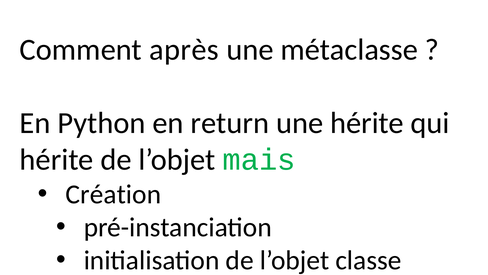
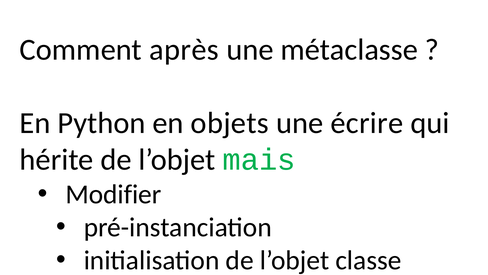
return: return -> objets (230, 123)
une hérite: hérite -> écrire (367, 123)
Création: Création -> Modifier (113, 194)
